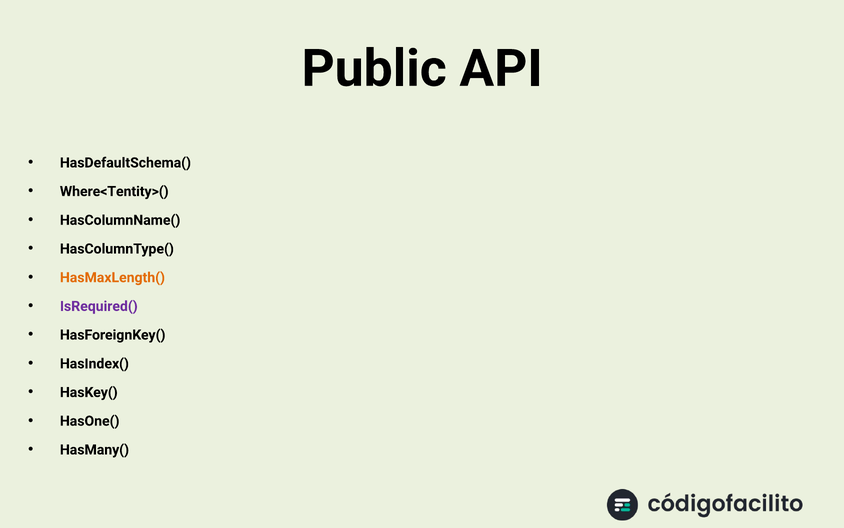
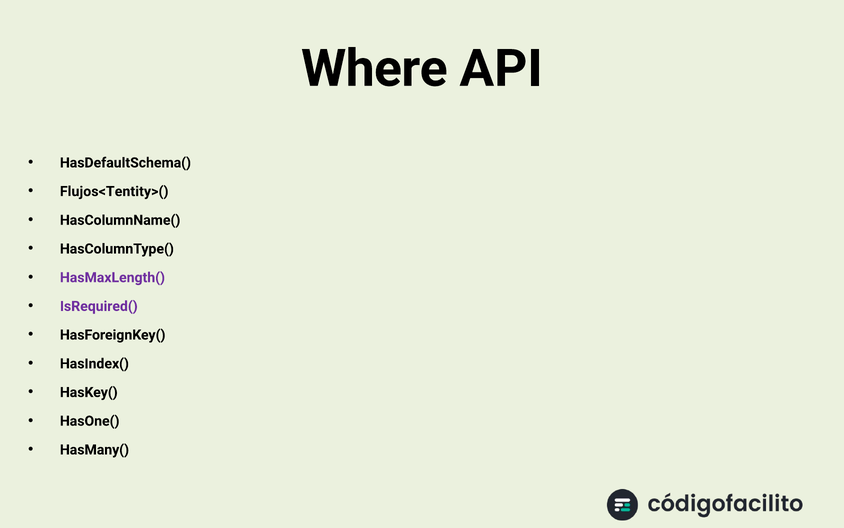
Public: Public -> Where (374, 69)
Where<Tentity>(: Where<Tentity>( -> Flujos<Tentity>( (114, 191)
HasMaxLength( colour: orange -> purple (112, 277)
